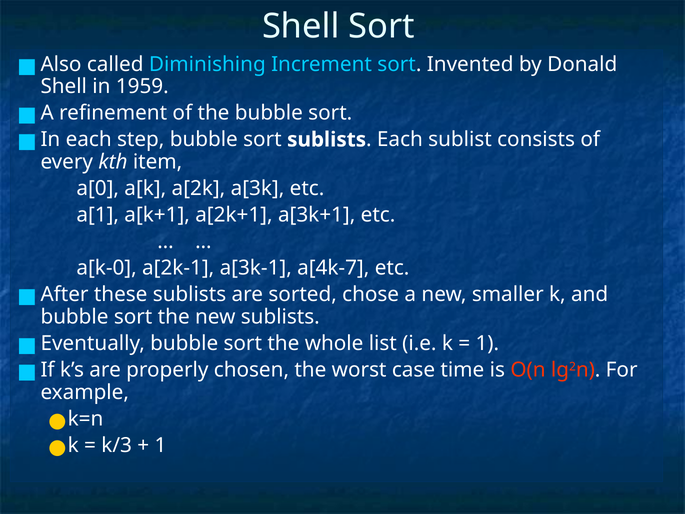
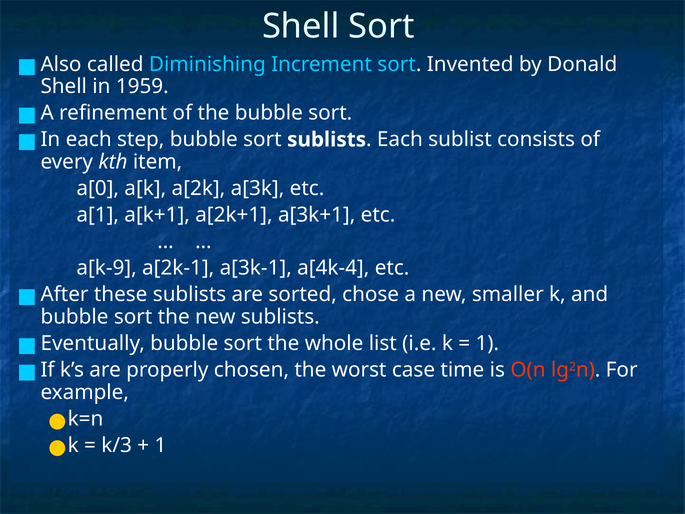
a[k-0: a[k-0 -> a[k-9 (107, 268)
a[4k-7: a[4k-7 -> a[4k-4 (333, 268)
